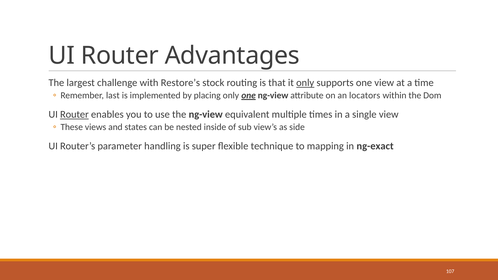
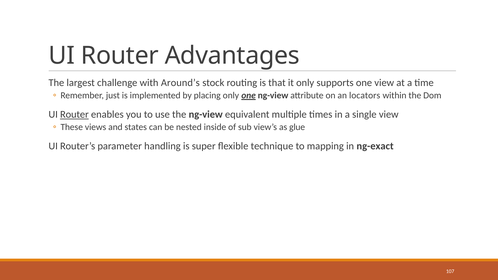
Restore’s: Restore’s -> Around’s (180, 83)
only underline: present -> none (305, 83)
last: last -> just (113, 96)
side: side -> glue (297, 127)
